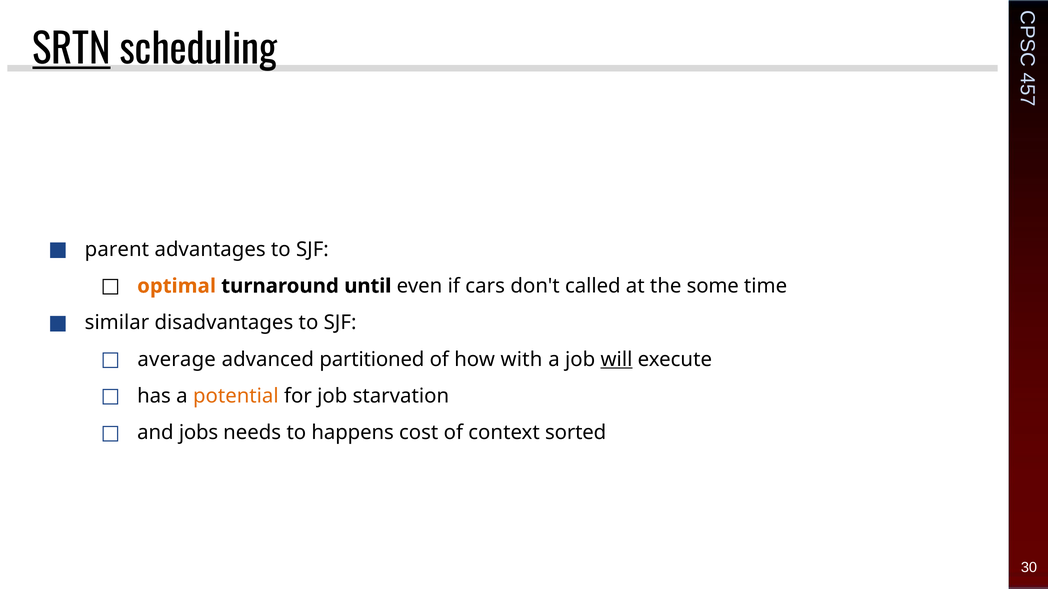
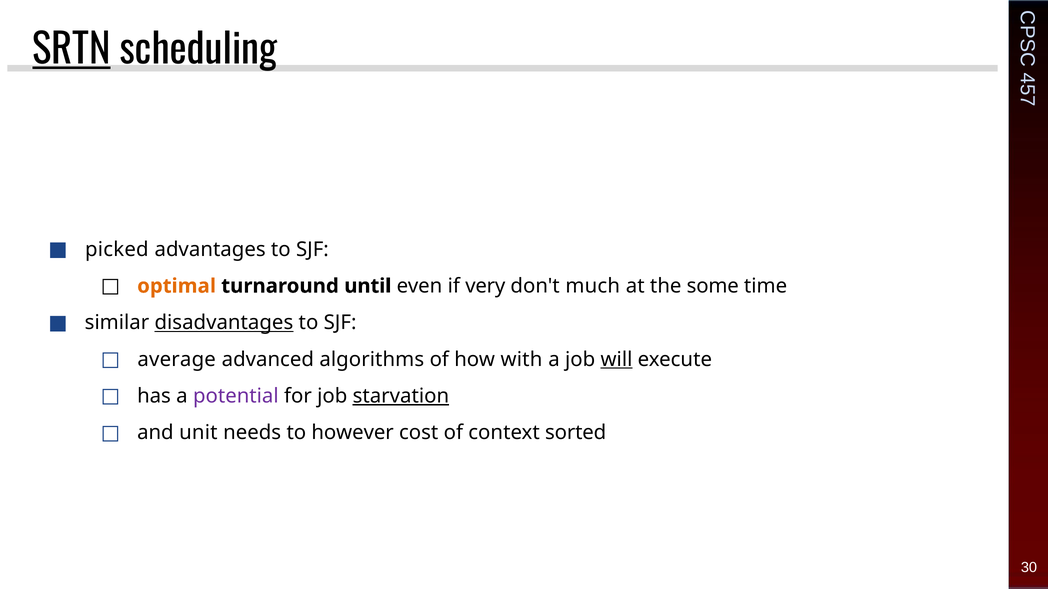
parent: parent -> picked (117, 250)
cars: cars -> very (485, 286)
called: called -> much (593, 286)
disadvantages underline: none -> present (224, 323)
partitioned: partitioned -> algorithms (372, 360)
potential colour: orange -> purple (236, 396)
starvation underline: none -> present (401, 396)
jobs: jobs -> unit (198, 433)
happens: happens -> however (353, 433)
